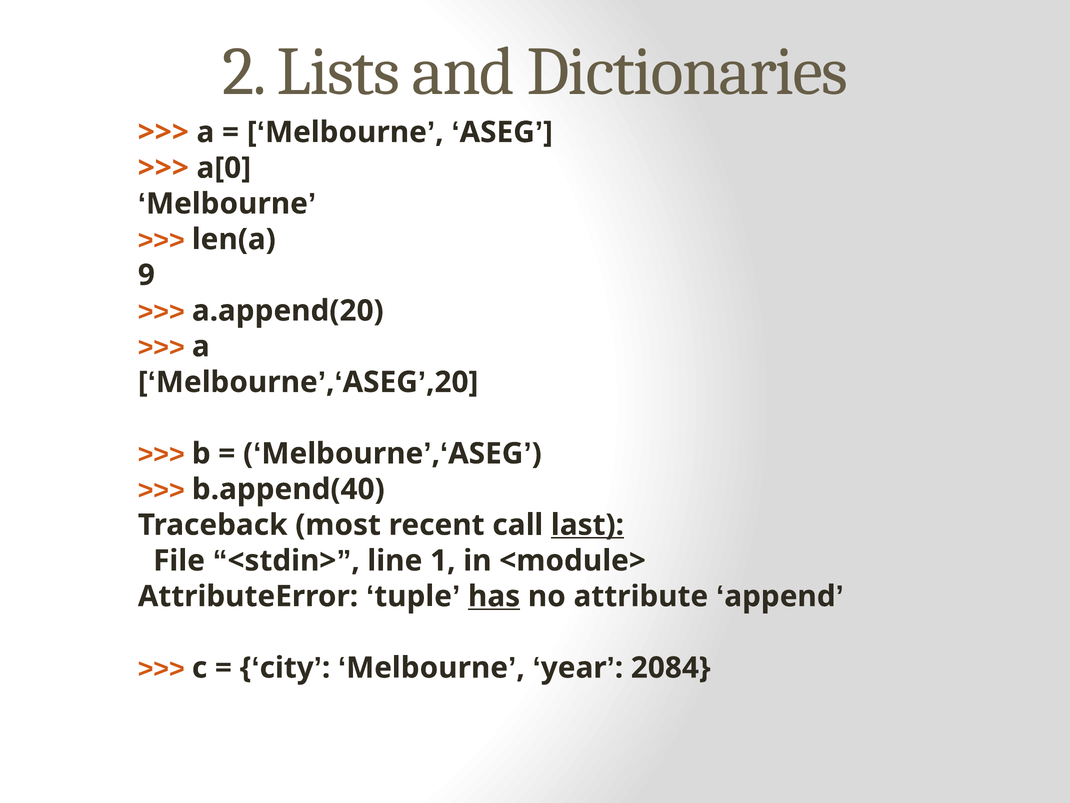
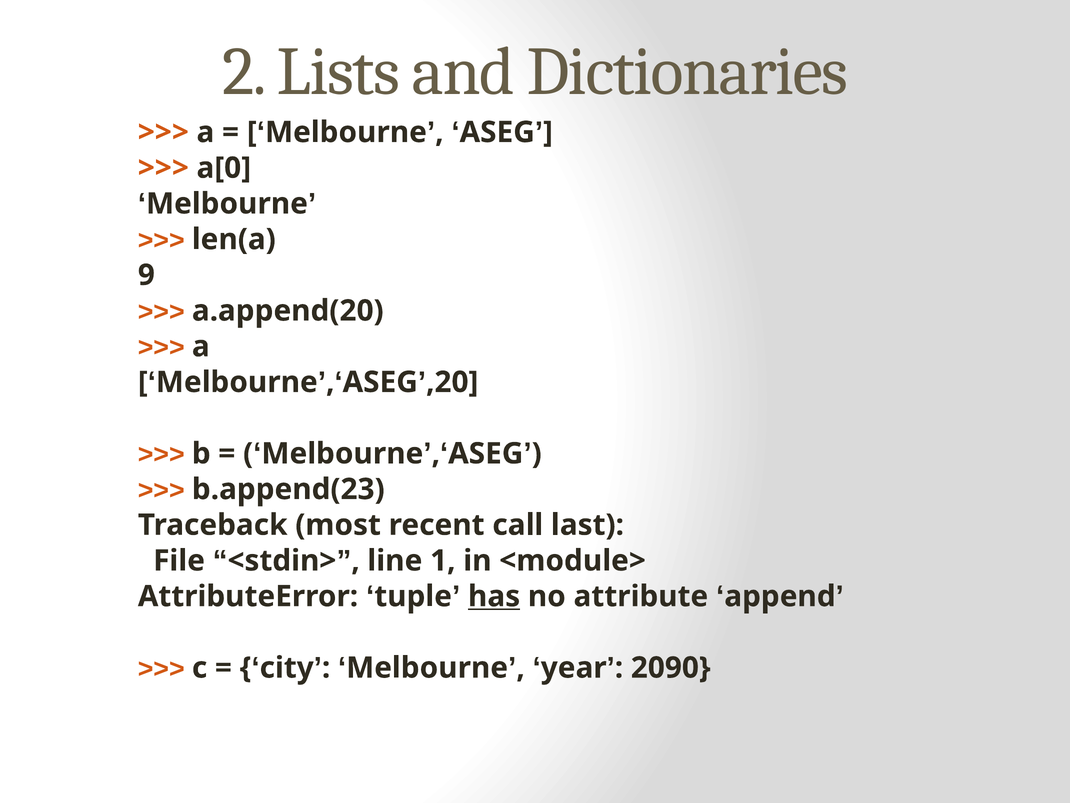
b.append(40: b.append(40 -> b.append(23 (288, 489)
last underline: present -> none (587, 525)
2084: 2084 -> 2090 (671, 667)
